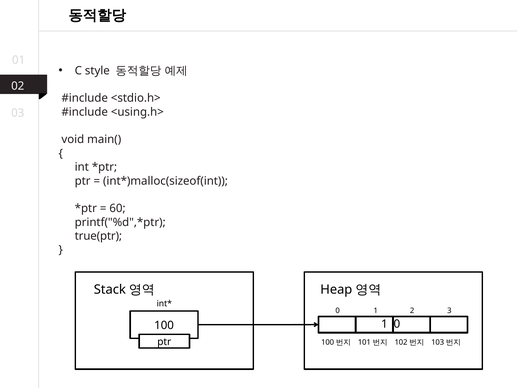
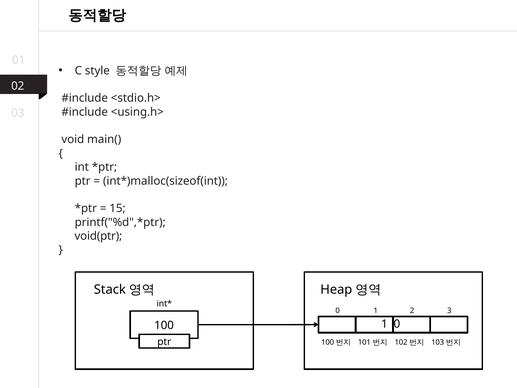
60: 60 -> 15 (117, 208)
true(ptr: true(ptr -> void(ptr (98, 236)
